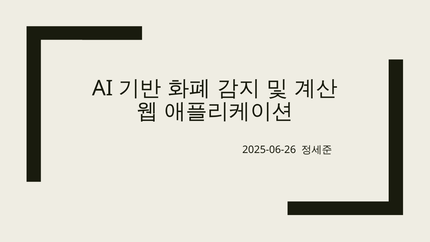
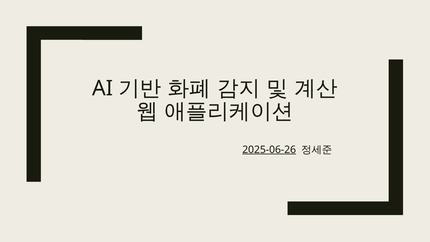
2025-06-26 underline: none -> present (269, 150)
